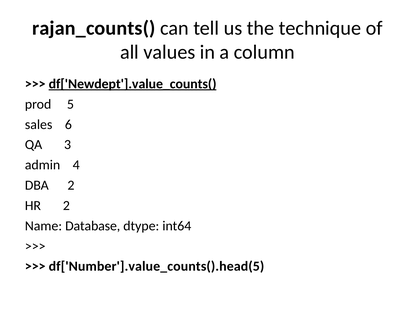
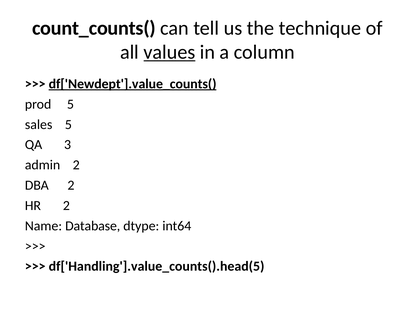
rajan_counts(: rajan_counts( -> count_counts( (94, 28)
values underline: none -> present (169, 52)
sales 6: 6 -> 5 (68, 125)
admin 4: 4 -> 2 (76, 165)
df['Number'].value_counts().head(5: df['Number'].value_counts().head(5 -> df['Handling'].value_counts().head(5 (157, 267)
